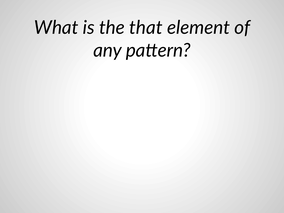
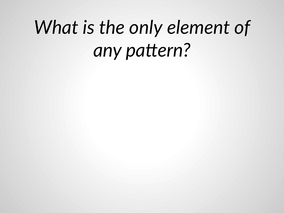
that: that -> only (146, 28)
